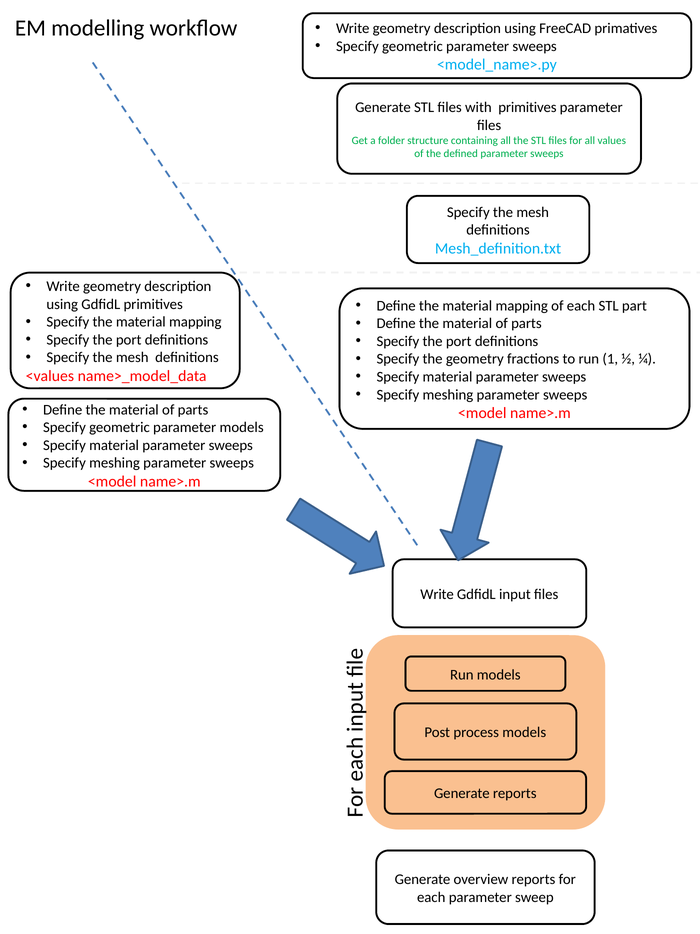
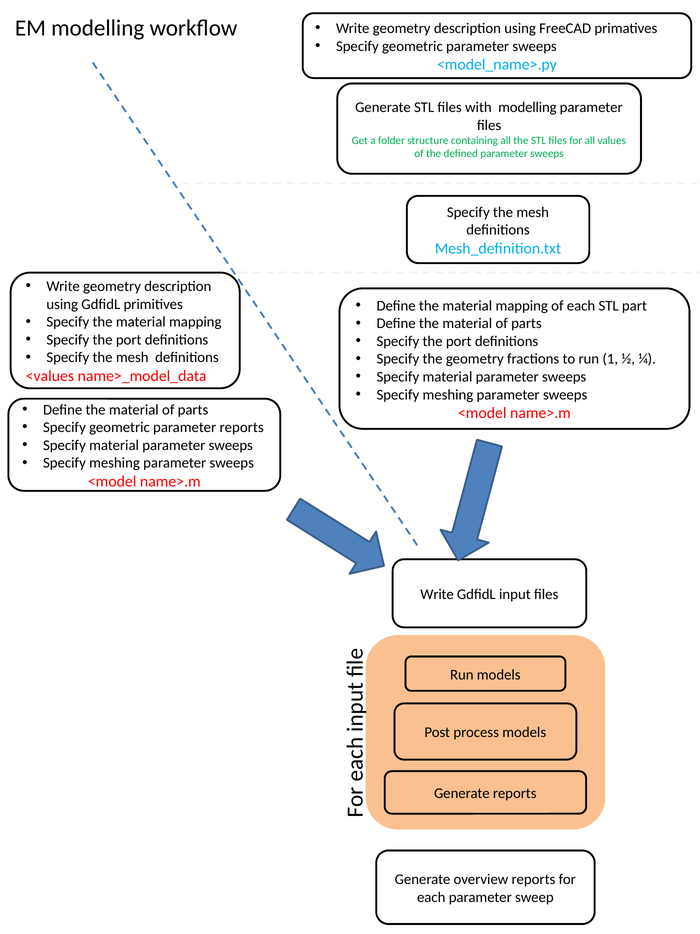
with primitives: primitives -> modelling (527, 107)
parameter models: models -> reports (242, 427)
